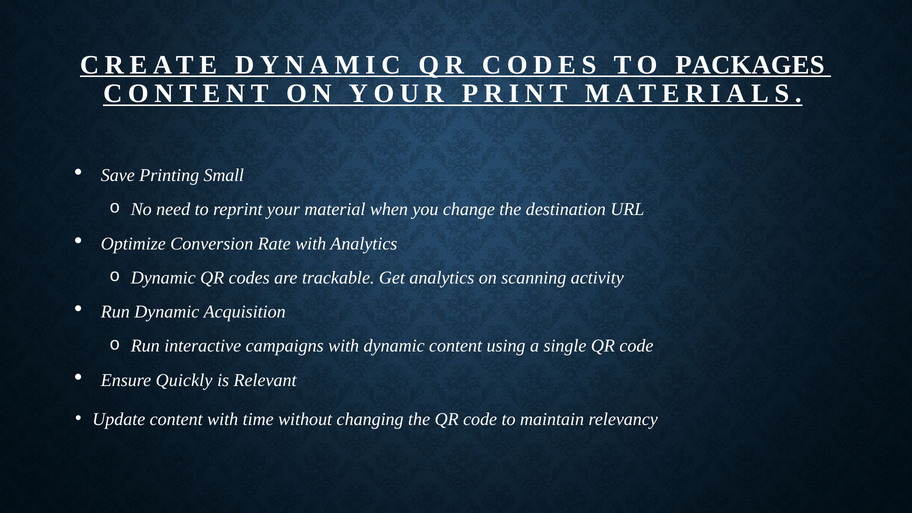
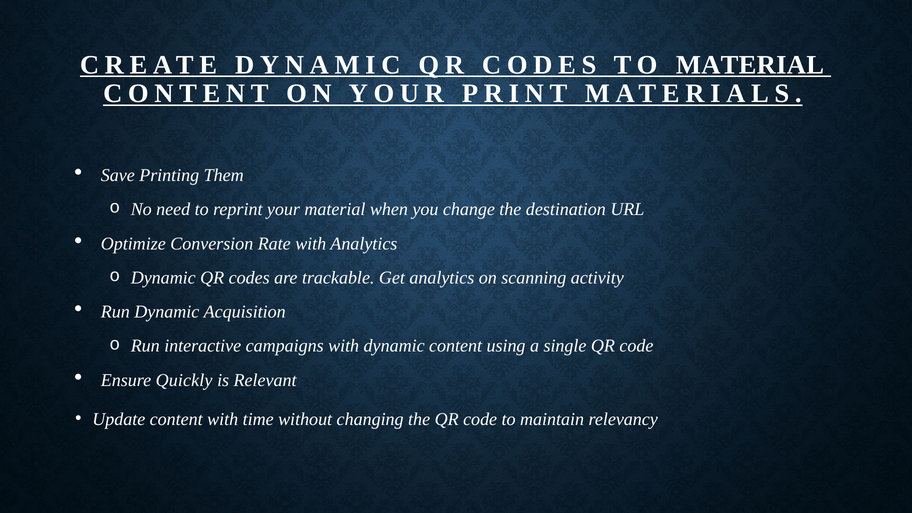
TO PACKAGES: PACKAGES -> MATERIAL (750, 65)
Small: Small -> Them (224, 175)
